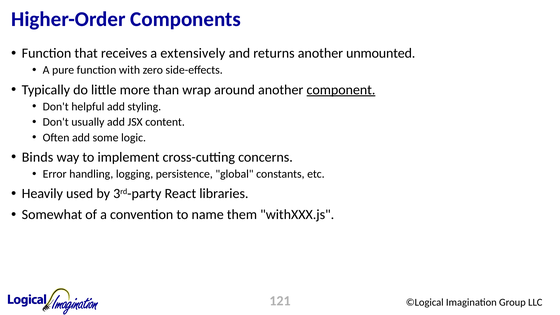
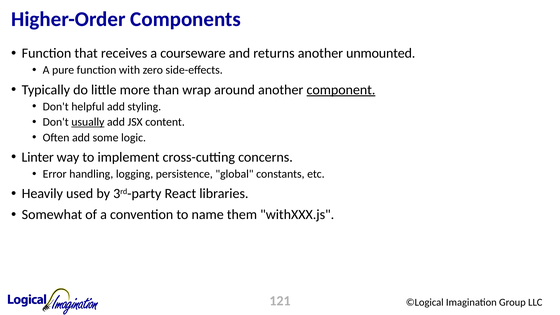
extensively: extensively -> courseware (193, 53)
usually underline: none -> present (88, 122)
Binds: Binds -> Linter (38, 157)
